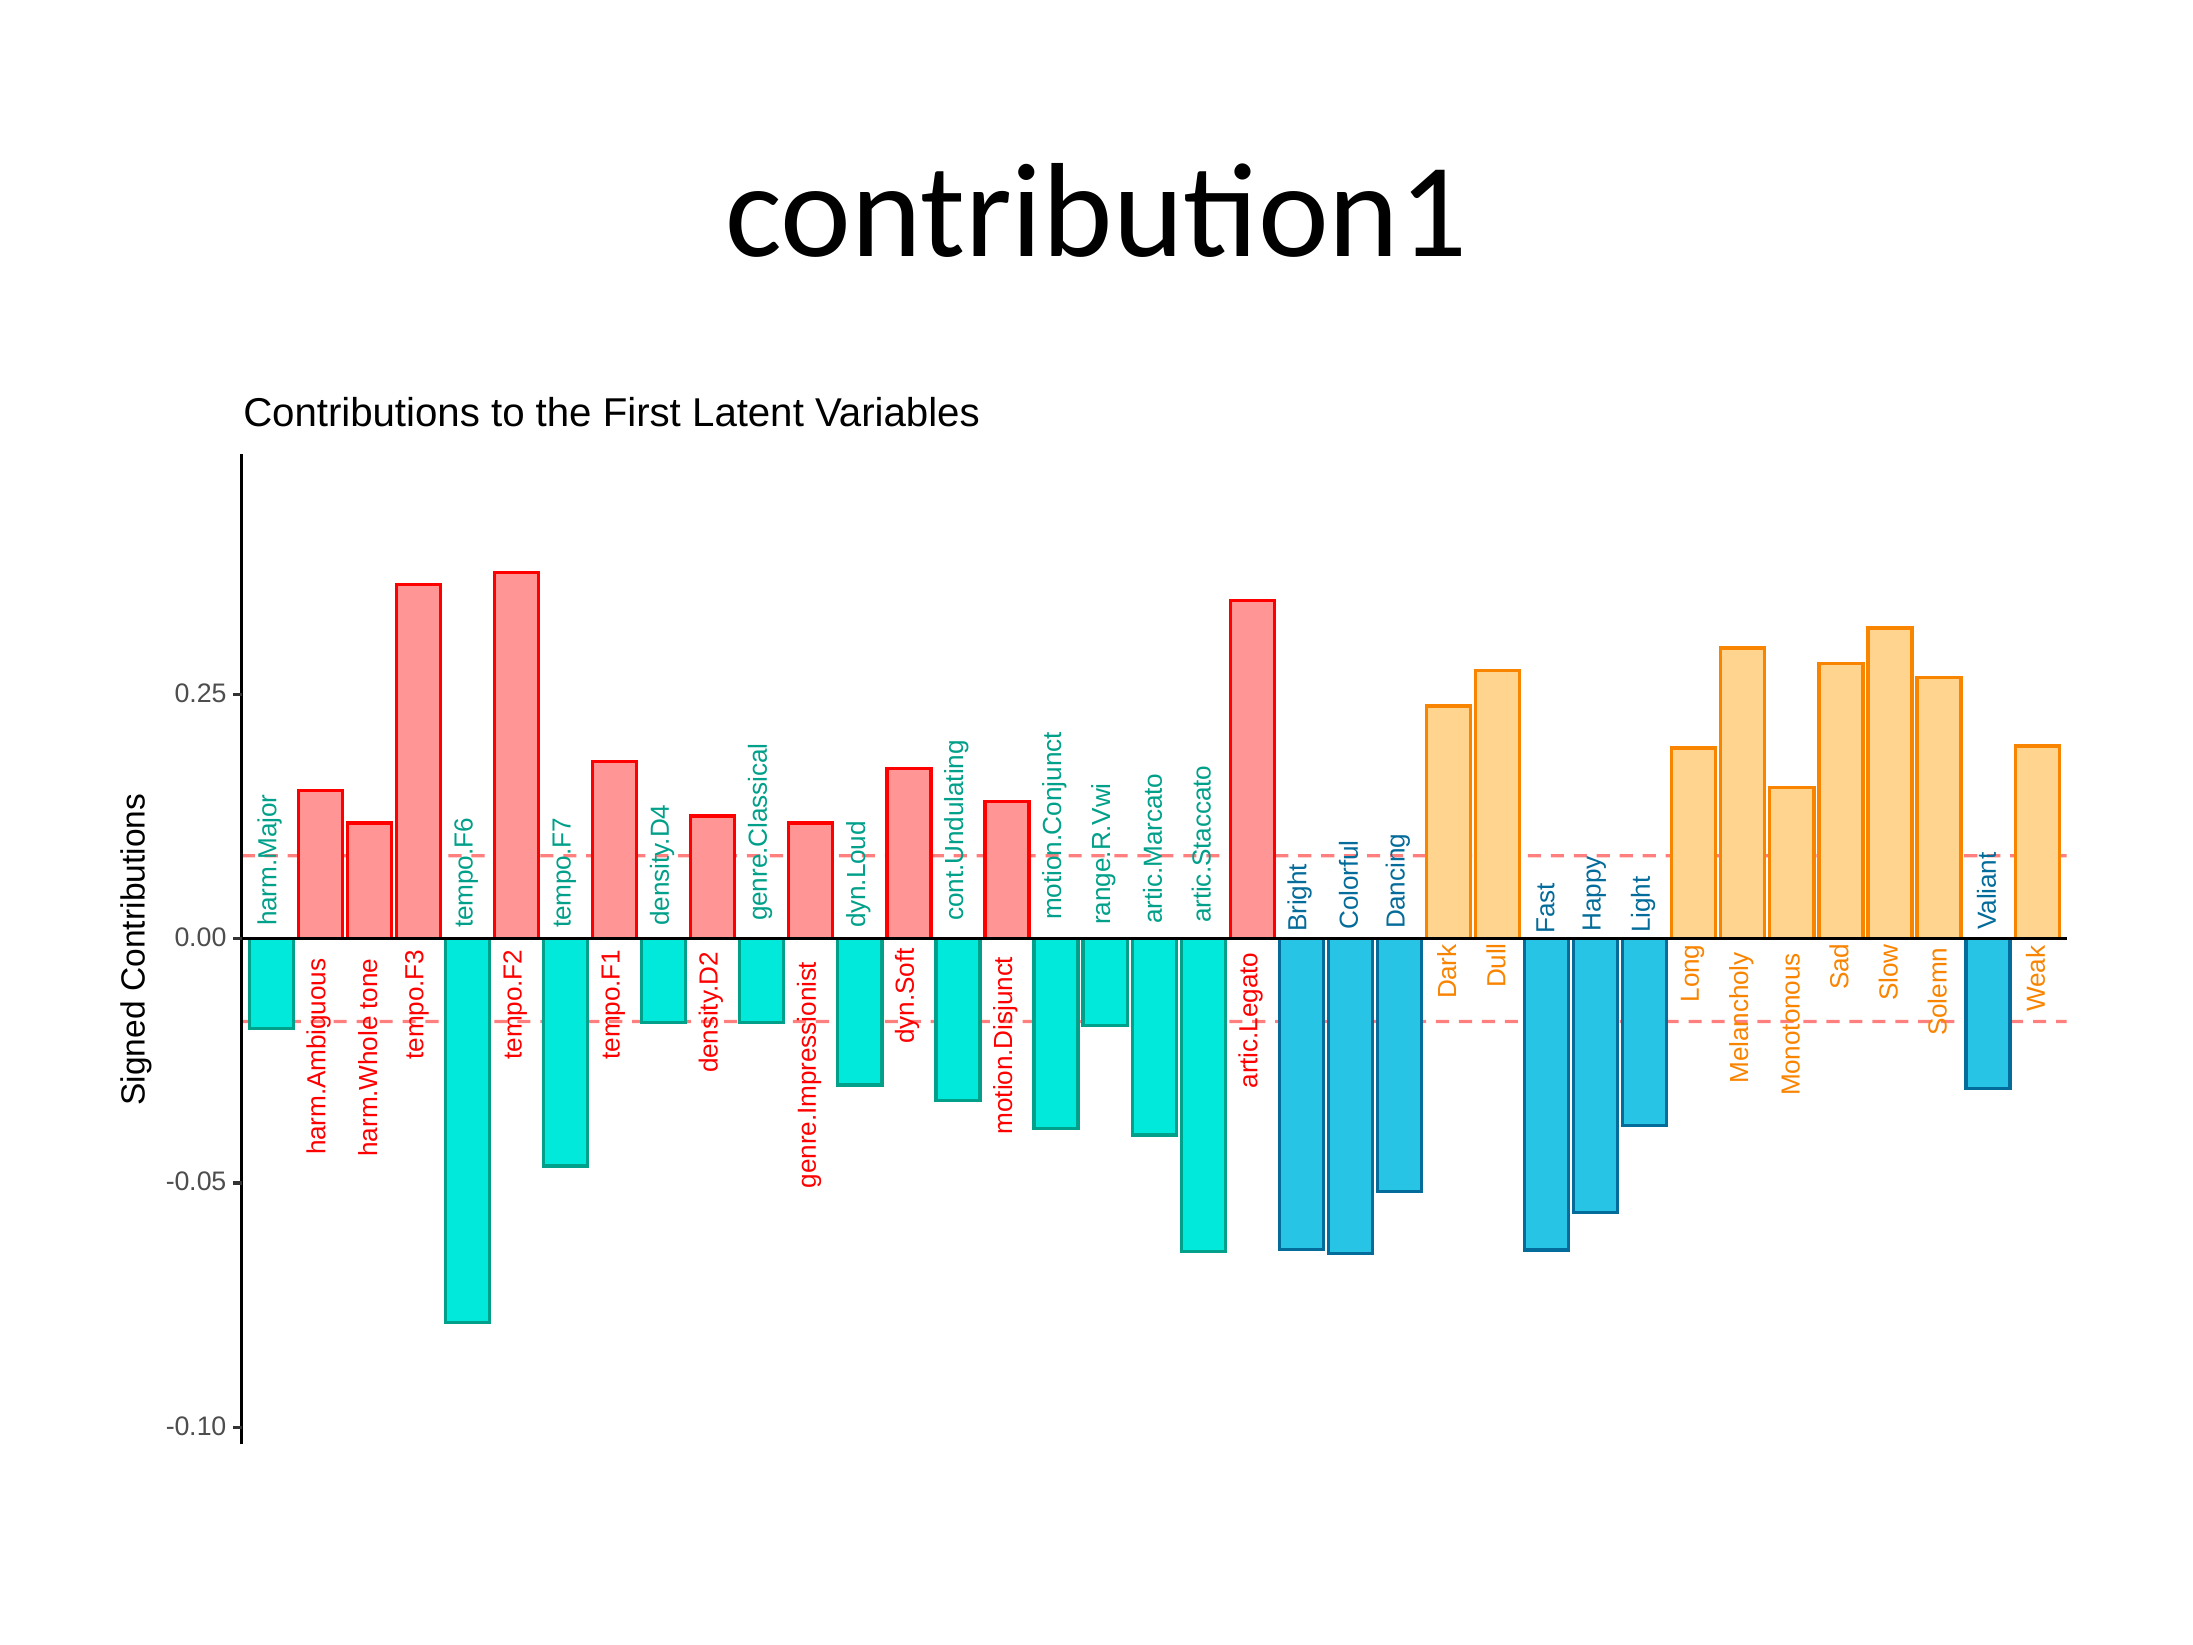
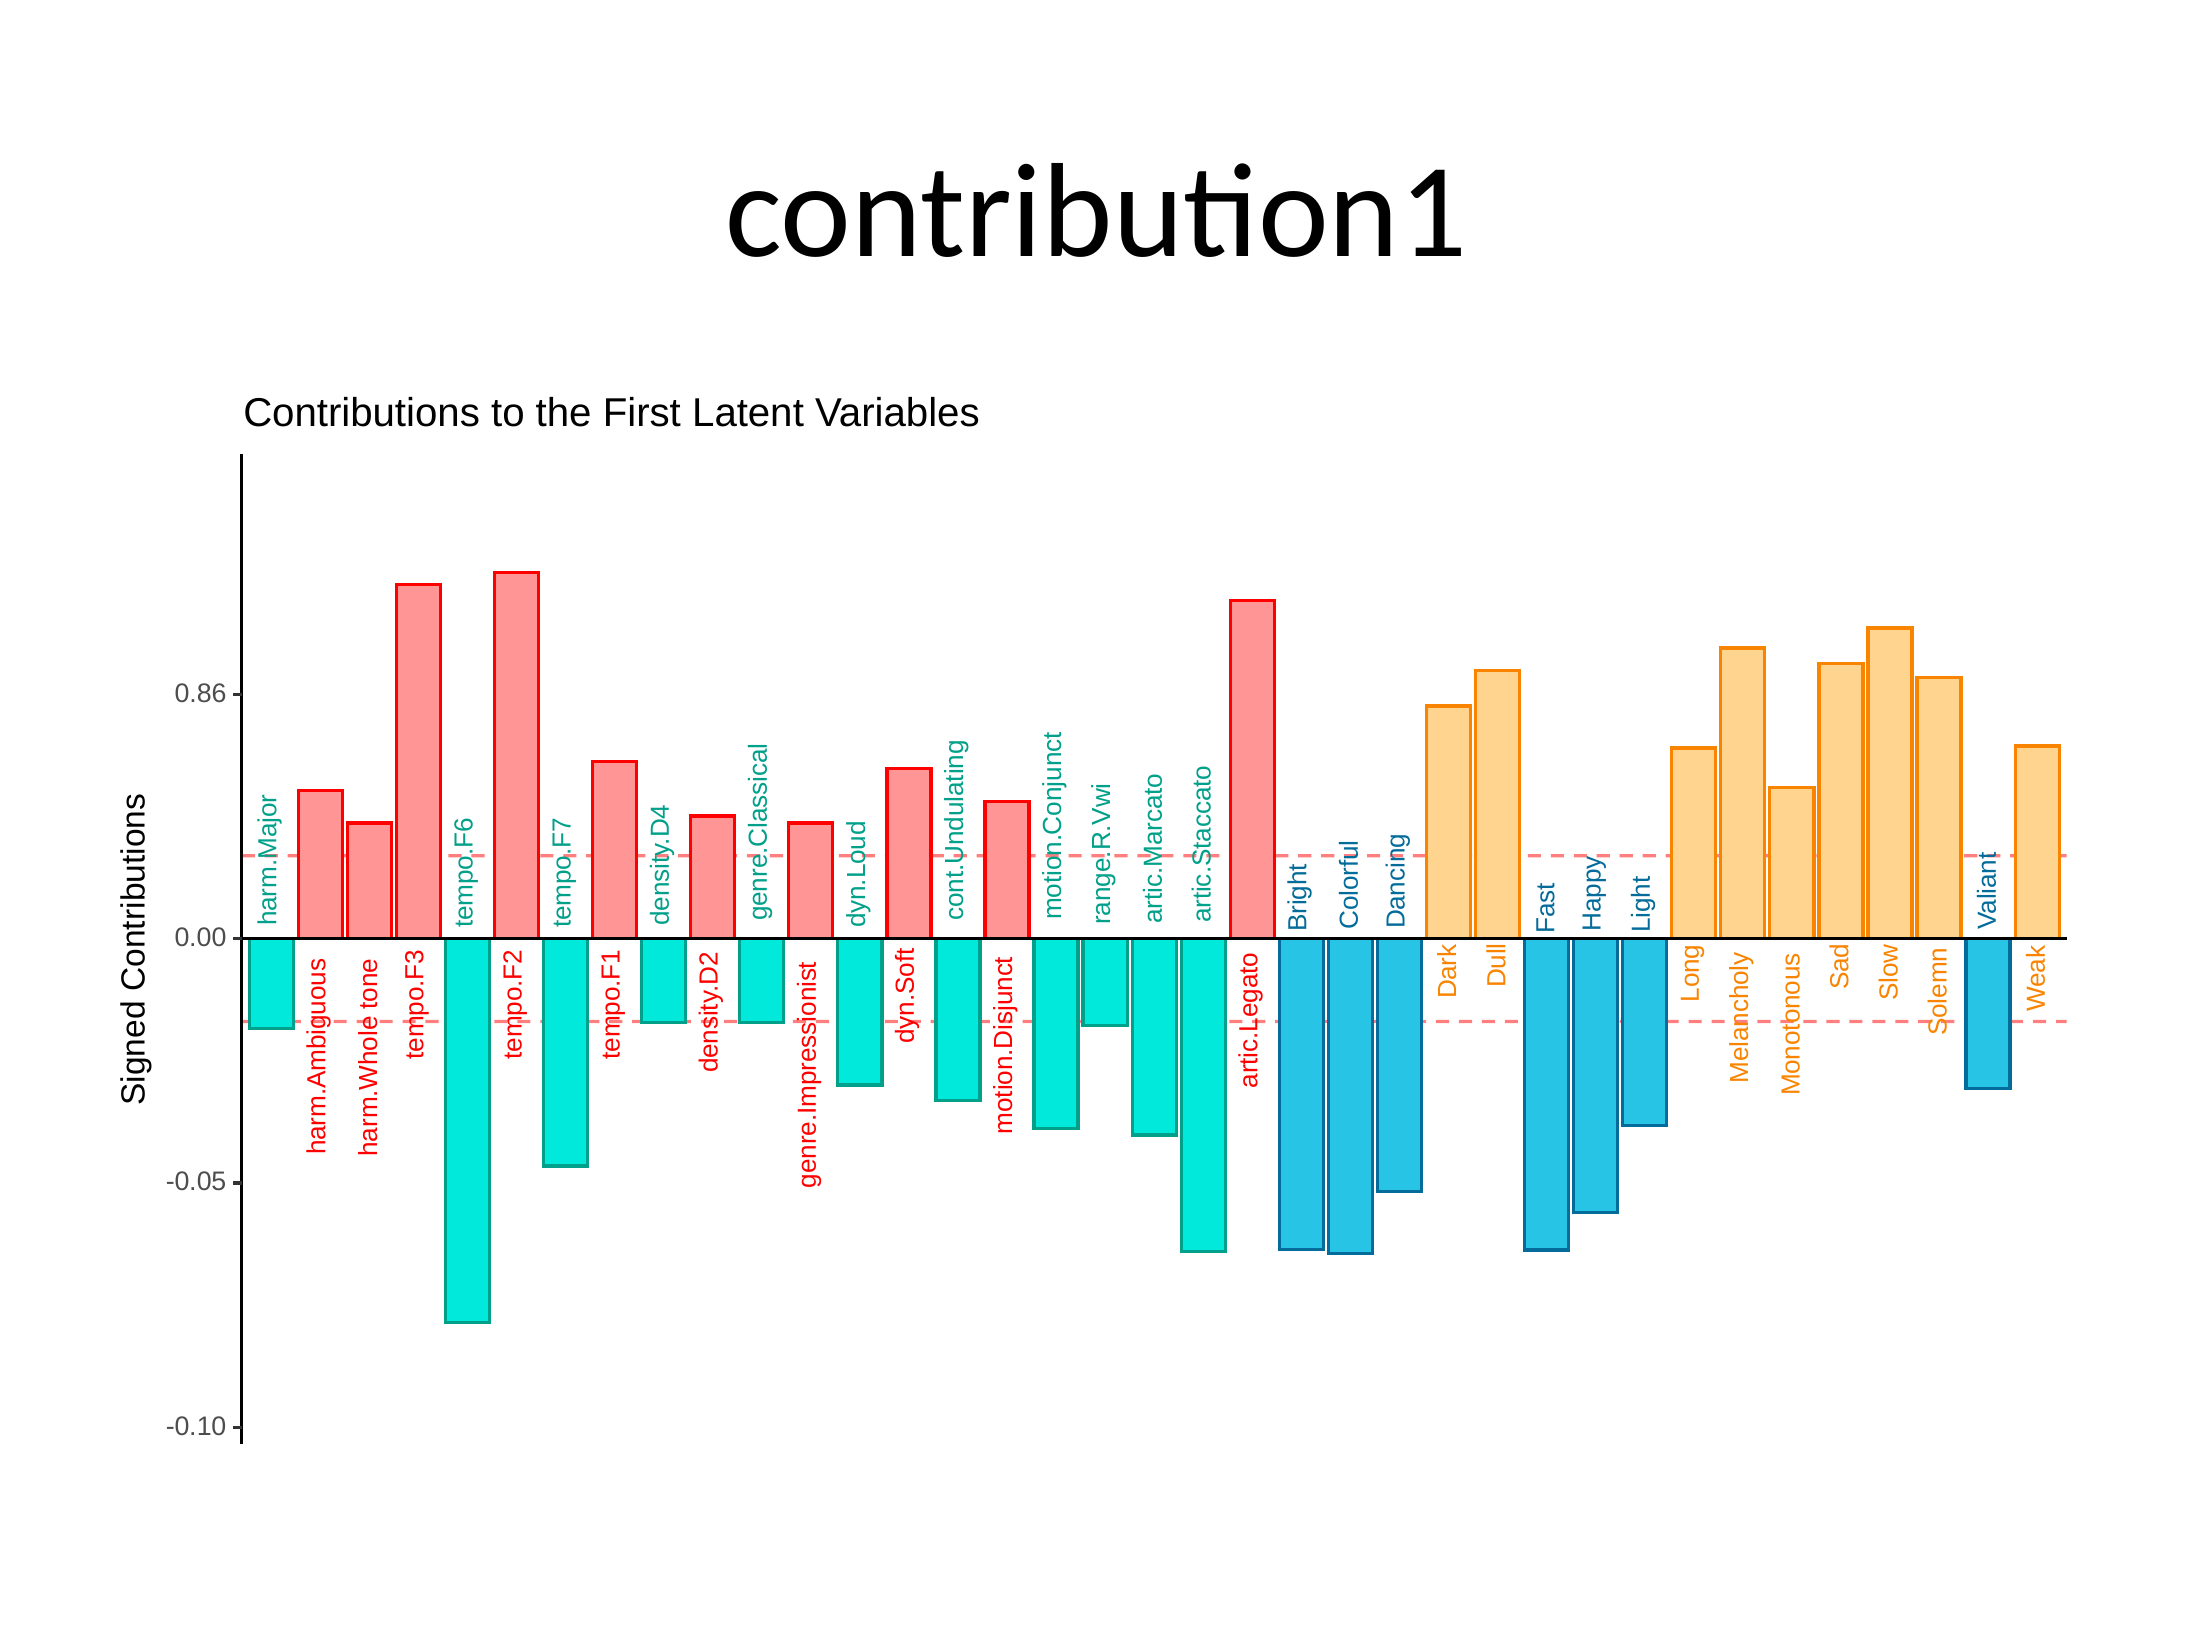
0.25: 0.25 -> 0.86 (201, 693)
